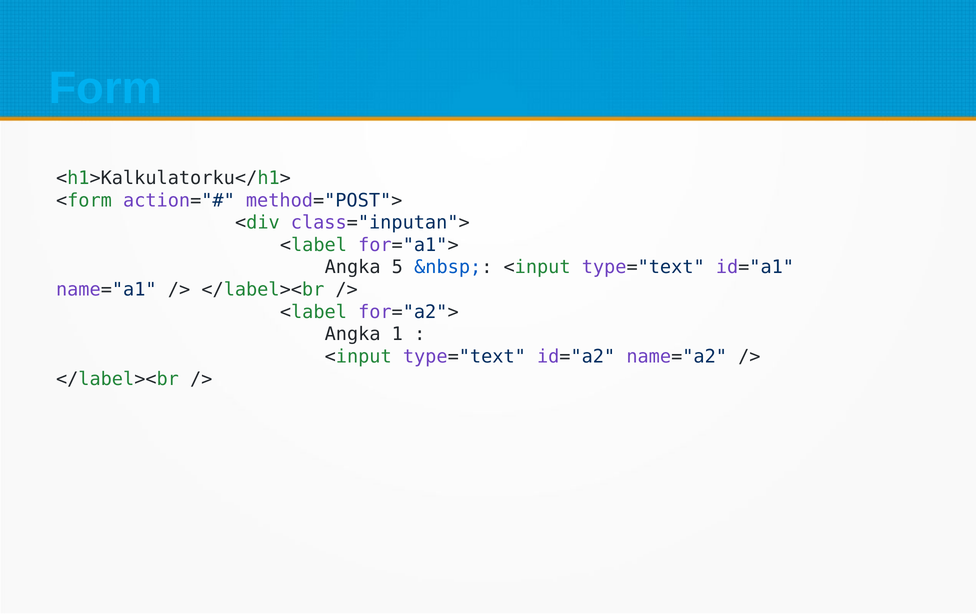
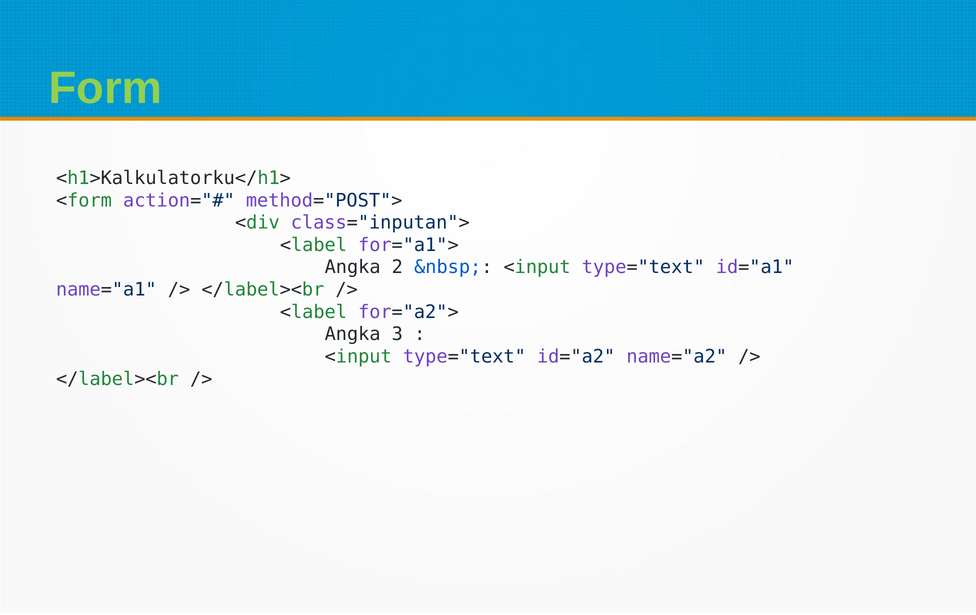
Form colour: light blue -> light green (105, 88)
5: 5 -> 2 (397, 267)
1: 1 -> 3 (397, 334)
